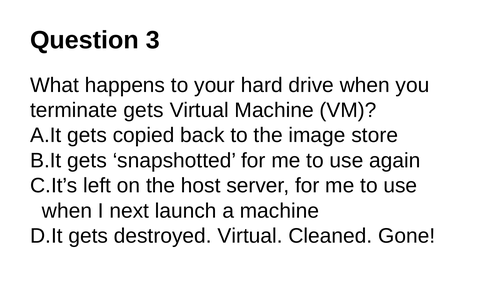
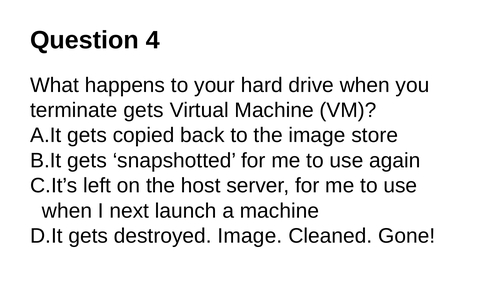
3: 3 -> 4 (153, 40)
destroyed Virtual: Virtual -> Image (250, 236)
